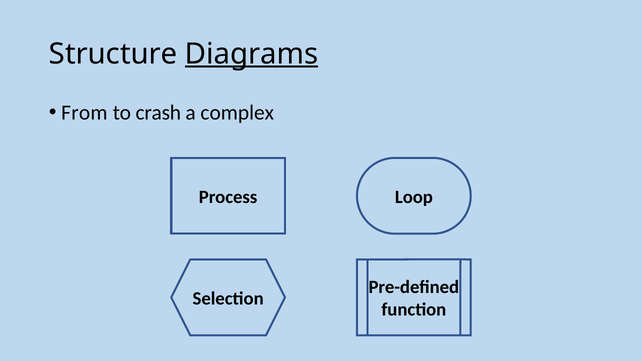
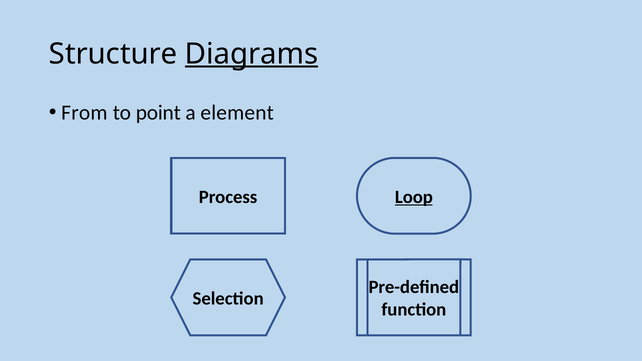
crash: crash -> point (158, 113)
complex: complex -> element (237, 113)
Loop underline: none -> present (414, 197)
